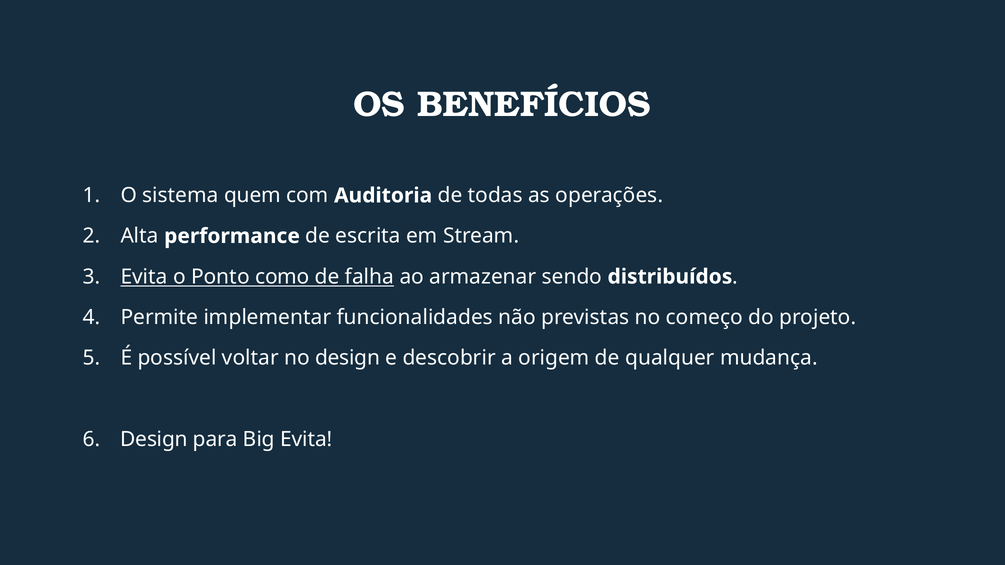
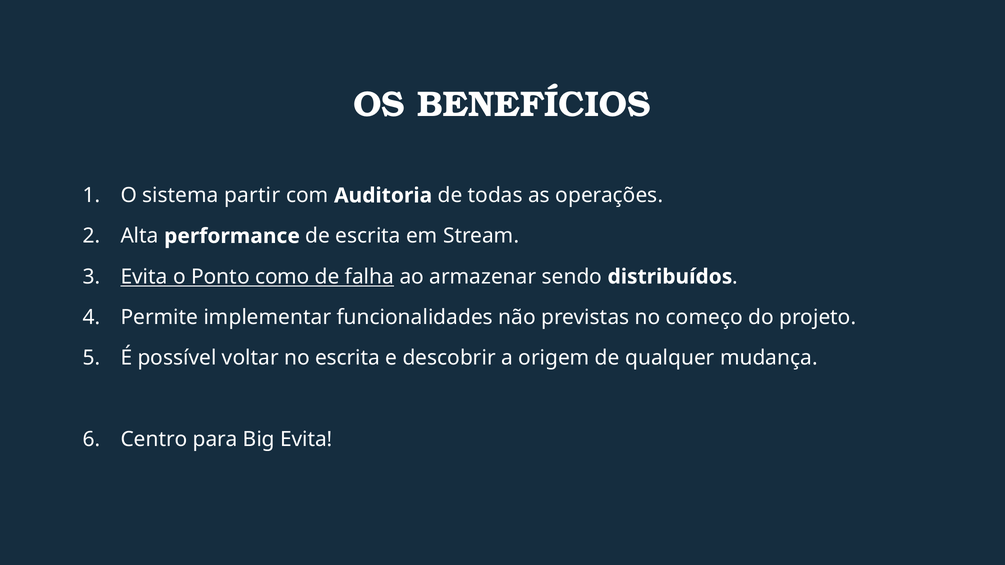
quem: quem -> partir (252, 196)
no design: design -> escrita (348, 358)
Design: Design -> Centro (154, 439)
